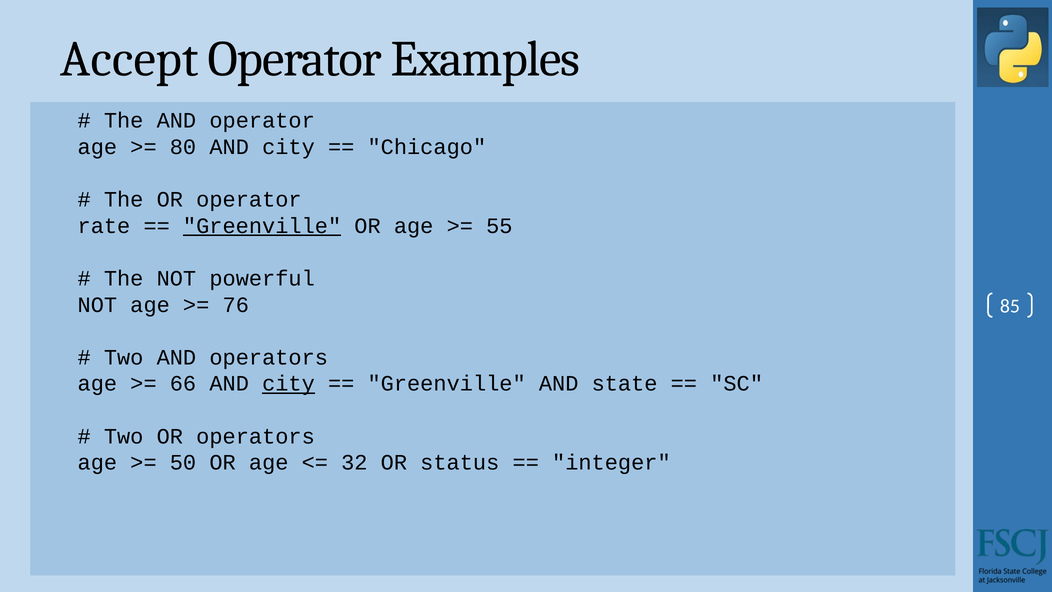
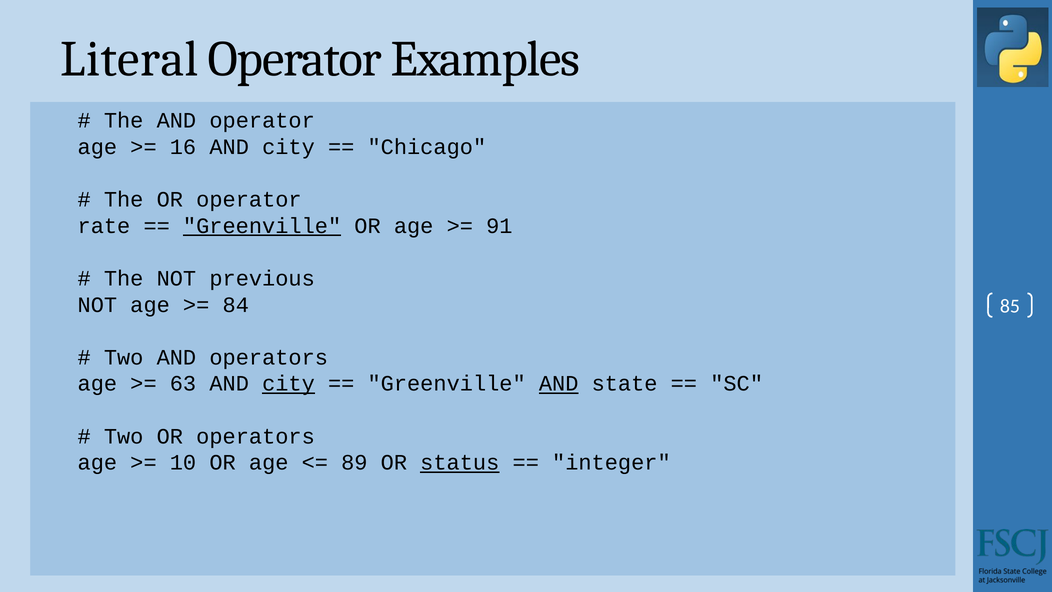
Accept: Accept -> Literal (129, 59)
80: 80 -> 16 (183, 147)
55: 55 -> 91 (499, 226)
powerful: powerful -> previous (262, 278)
76: 76 -> 84 (236, 305)
66: 66 -> 63 (183, 384)
AND underline: none -> present (559, 384)
50: 50 -> 10 (183, 463)
32: 32 -> 89 (354, 463)
status underline: none -> present (460, 463)
